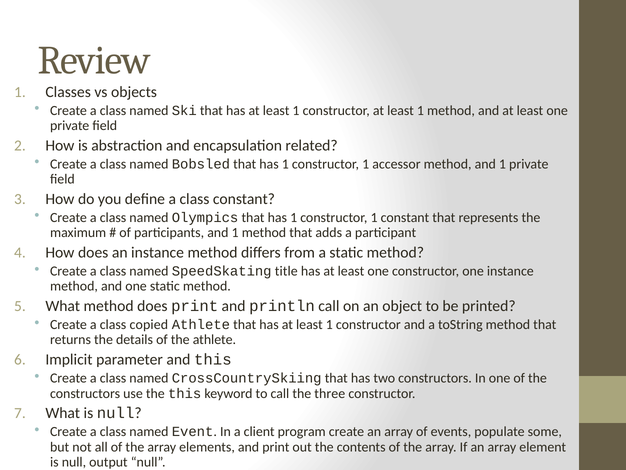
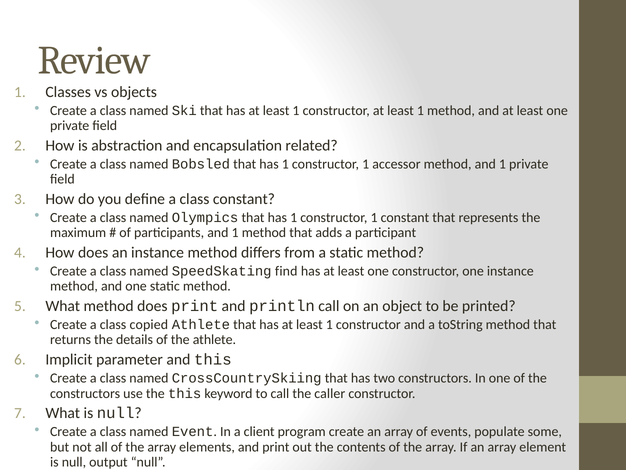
title: title -> find (286, 271)
three: three -> caller (330, 393)
